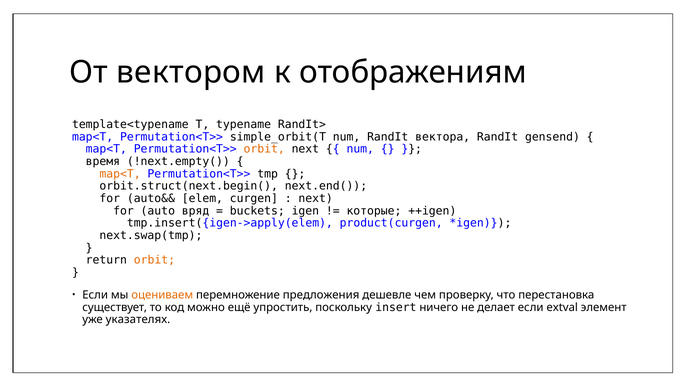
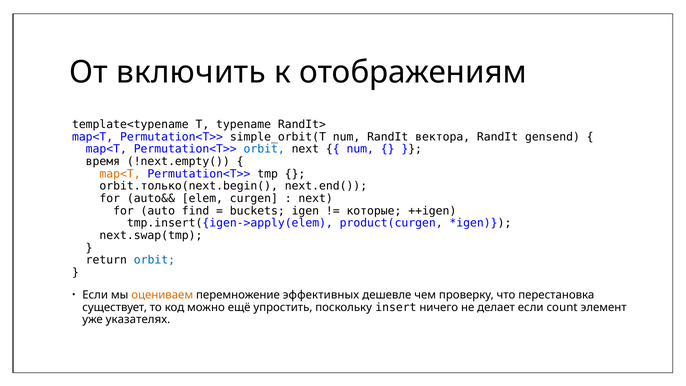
вектором: вектором -> включить (191, 72)
orbit colour: orange -> blue (264, 149)
orbit.struct(next.begin(: orbit.struct(next.begin( -> orbit.только(next.begin( (189, 186)
вряд: вряд -> find (196, 211)
orbit colour: orange -> blue (154, 260)
предложения: предложения -> эффективных (321, 295)
extval: extval -> count (562, 307)
